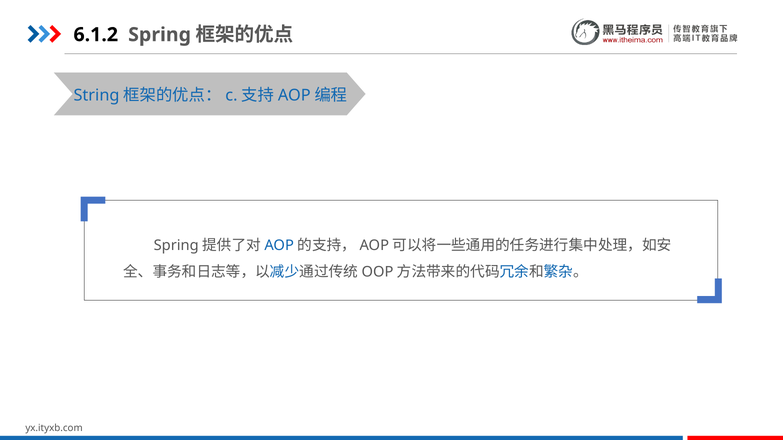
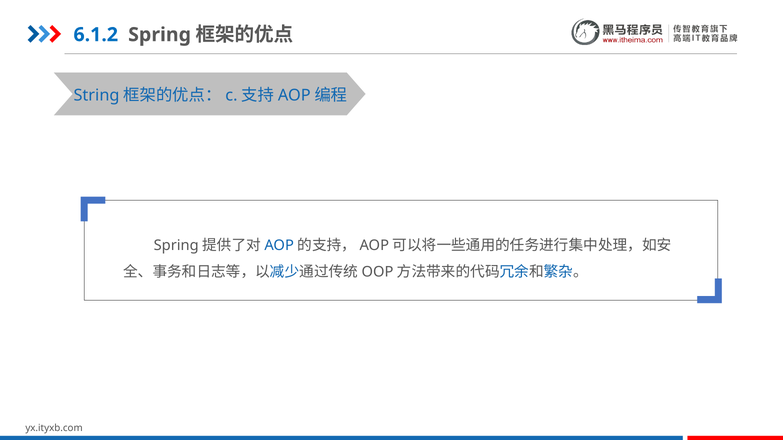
6.1.2 colour: black -> blue (96, 35)
